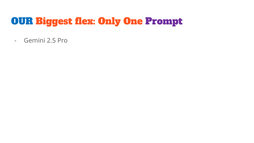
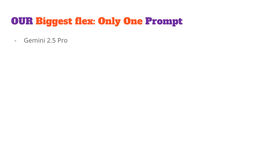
OUR colour: blue -> purple (22, 21)
